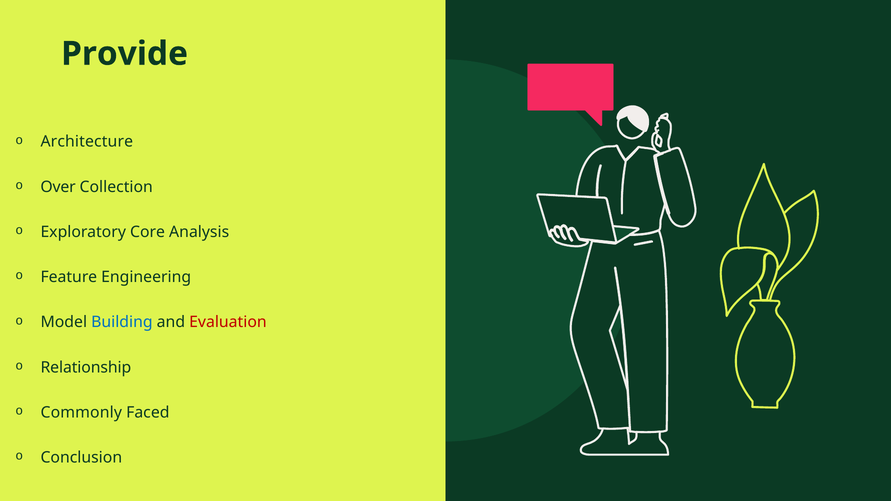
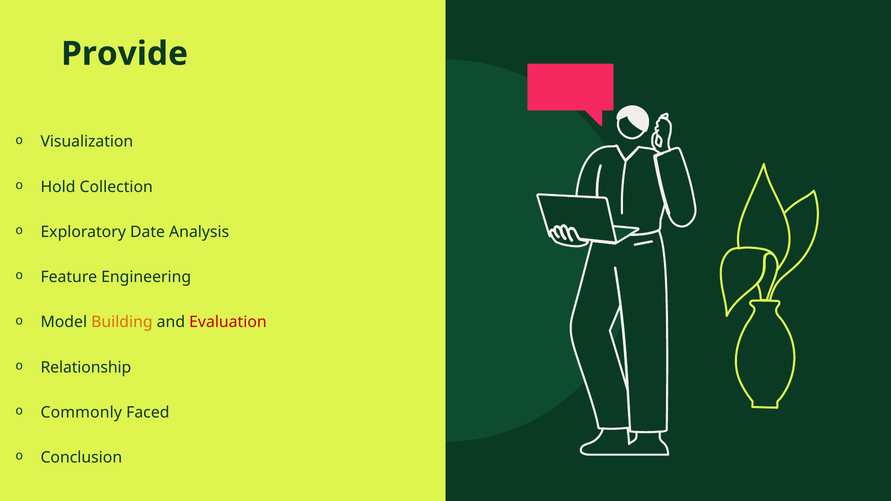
Architecture: Architecture -> Visualization (87, 142)
Over: Over -> Hold (58, 187)
Core: Core -> Date (148, 232)
Building colour: blue -> orange (122, 322)
